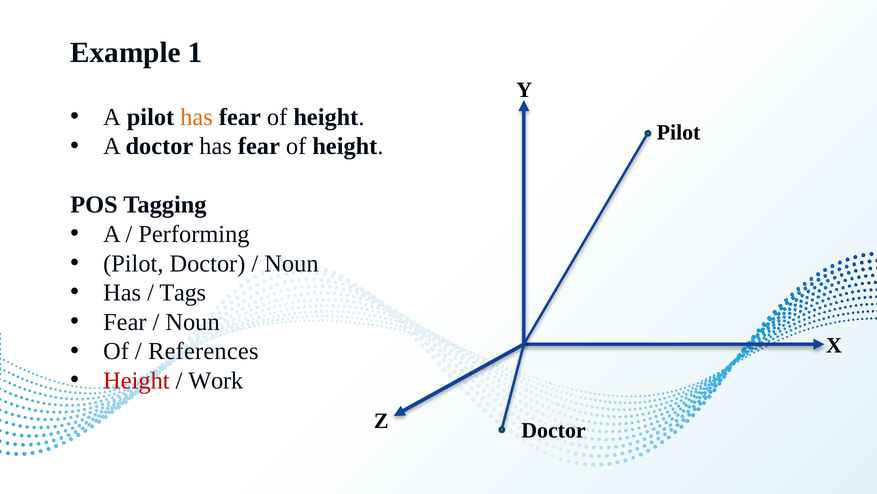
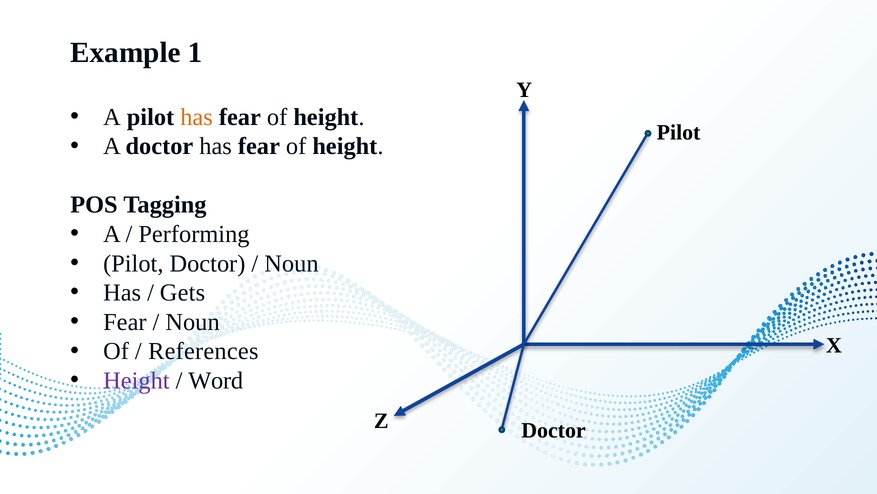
Tags: Tags -> Gets (183, 292)
Height colour: red -> purple (136, 380)
Work: Work -> Word (216, 380)
